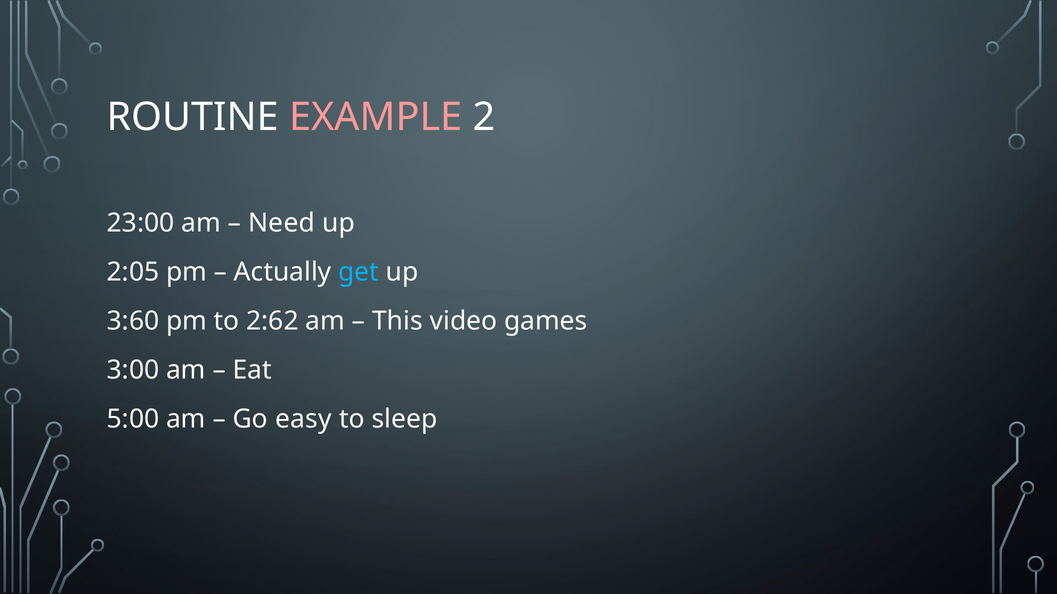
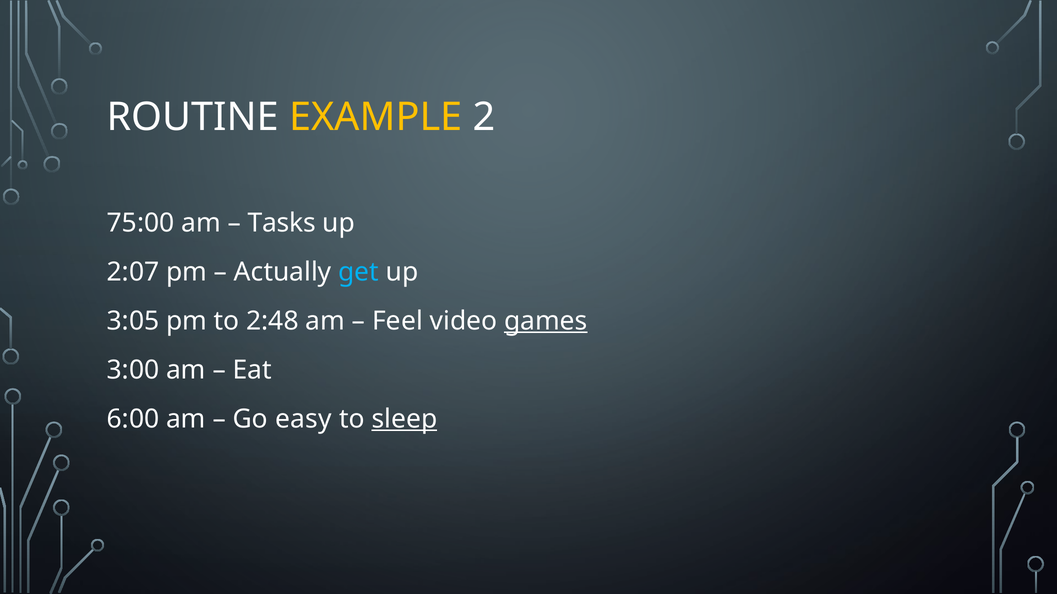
EXAMPLE colour: pink -> yellow (376, 117)
23:00: 23:00 -> 75:00 (141, 223)
Need: Need -> Tasks (282, 223)
2:05: 2:05 -> 2:07 (133, 272)
3:60: 3:60 -> 3:05 (133, 321)
2:62: 2:62 -> 2:48 (273, 321)
This: This -> Feel (398, 321)
games underline: none -> present (546, 321)
5:00: 5:00 -> 6:00 (133, 419)
sleep underline: none -> present (405, 419)
